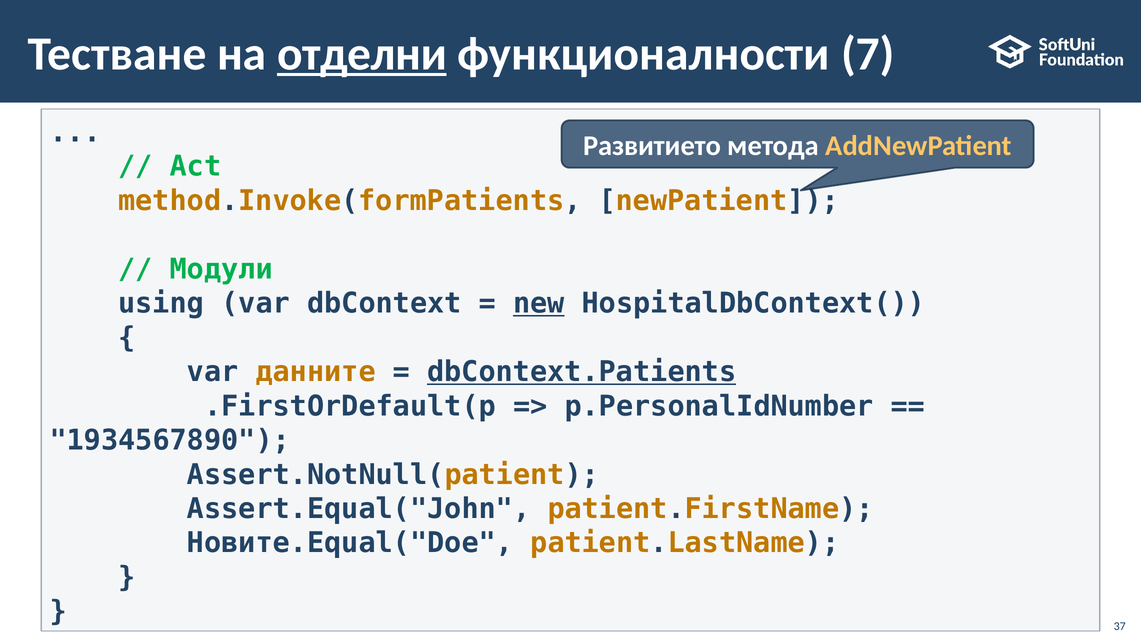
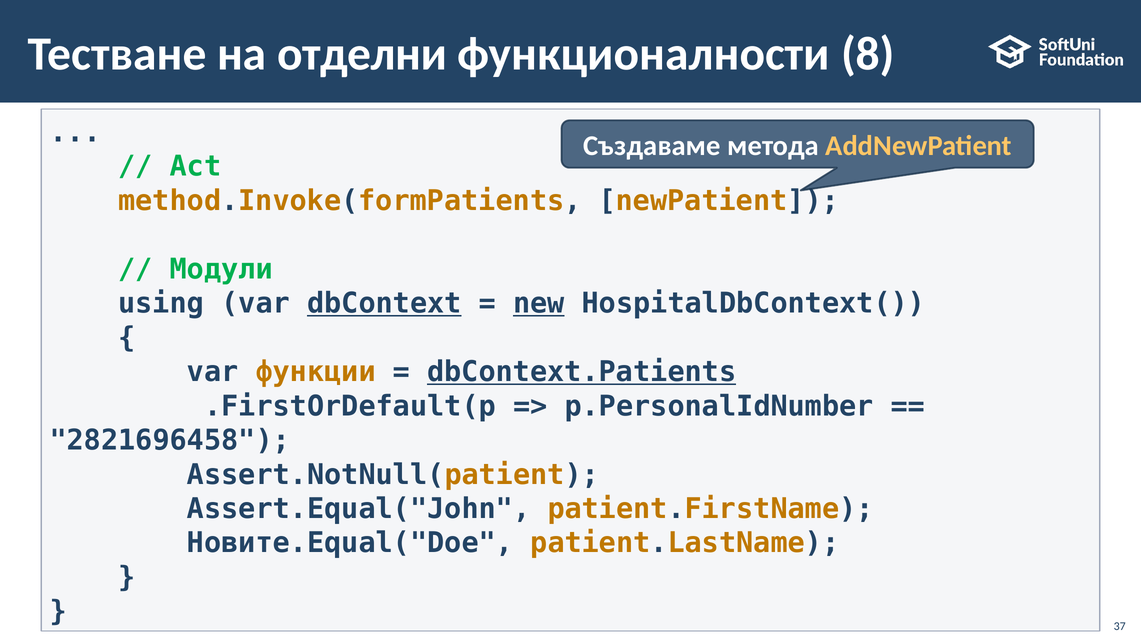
отделни underline: present -> none (362, 54)
7: 7 -> 8 (868, 54)
Развитието: Развитието -> Създаваме (652, 146)
dbContext underline: none -> present (384, 303)
данните: данните -> функции (316, 372)
1934567890: 1934567890 -> 2821696458 (170, 440)
